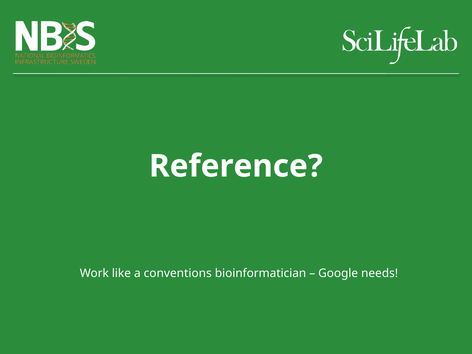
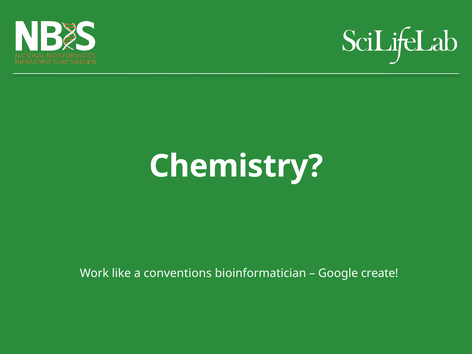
Reference: Reference -> Chemistry (236, 166)
needs: needs -> create (380, 273)
